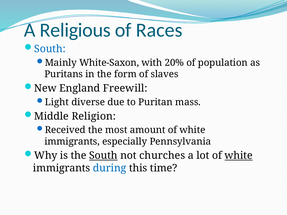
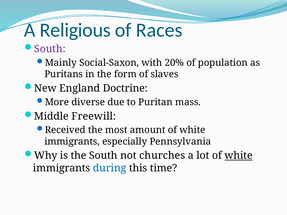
South colour: blue -> purple (50, 49)
White-Saxon: White-Saxon -> Social-Saxon (109, 63)
Freewill: Freewill -> Doctrine (125, 88)
Light: Light -> More (57, 102)
Religion: Religion -> Freewill (94, 116)
South underline: present -> none (103, 156)
